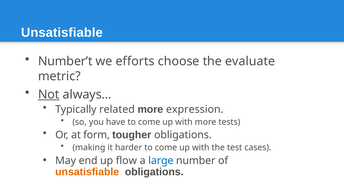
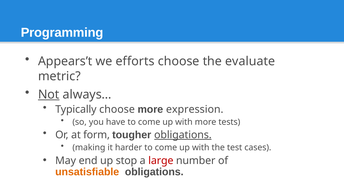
Unsatisfiable: Unsatisfiable -> Programming (62, 32)
Number’t: Number’t -> Appears’t (65, 61)
Typically related: related -> choose (117, 109)
obligations underline: none -> present (183, 135)
flow: flow -> stop (126, 160)
large colour: blue -> red (161, 160)
